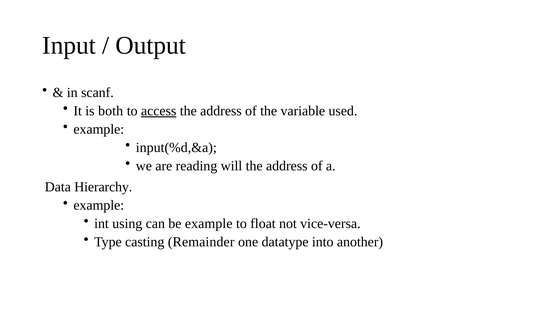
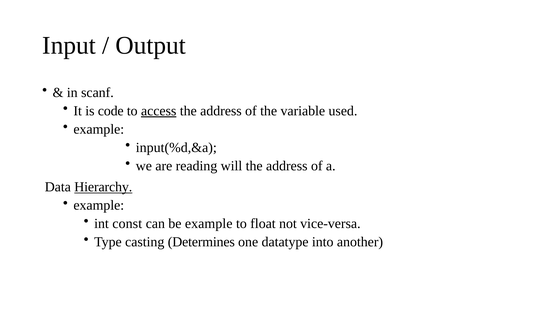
both: both -> code (111, 111)
Hierarchy underline: none -> present (103, 187)
using: using -> const (127, 223)
Remainder: Remainder -> Determines (201, 242)
